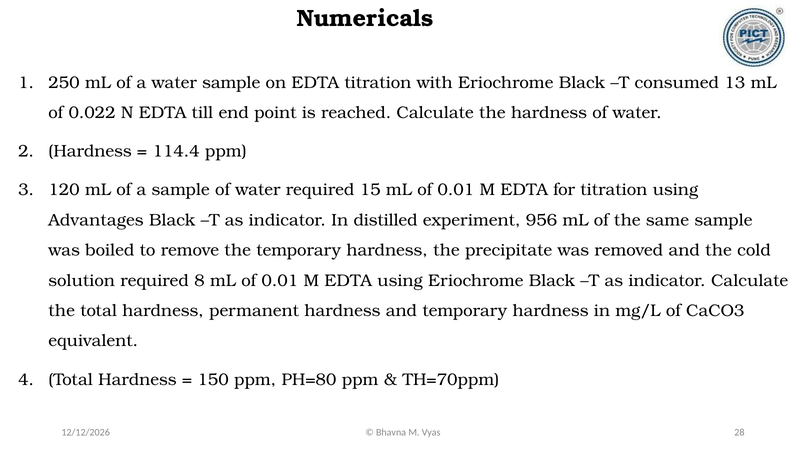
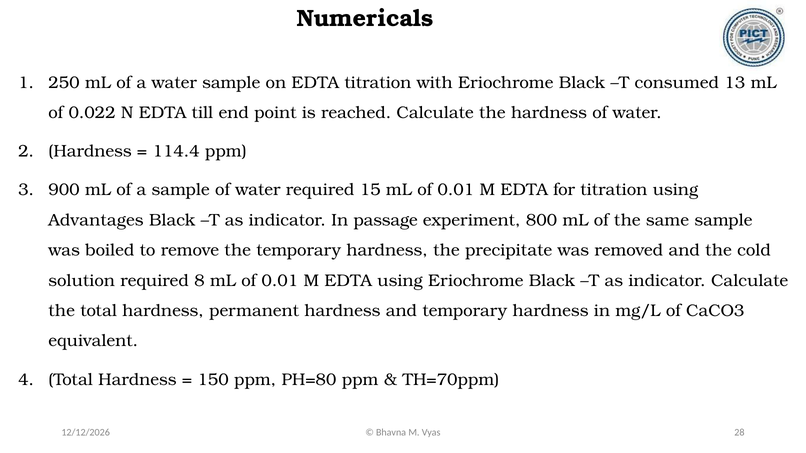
120: 120 -> 900 (64, 190)
distilled: distilled -> passage (386, 220)
956: 956 -> 800 (541, 220)
